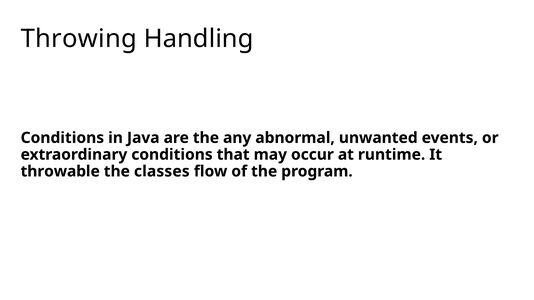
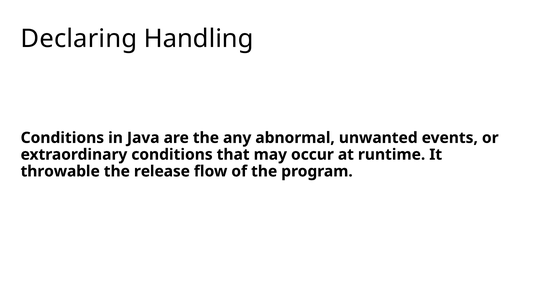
Throwing: Throwing -> Declaring (79, 39)
classes: classes -> release (162, 172)
